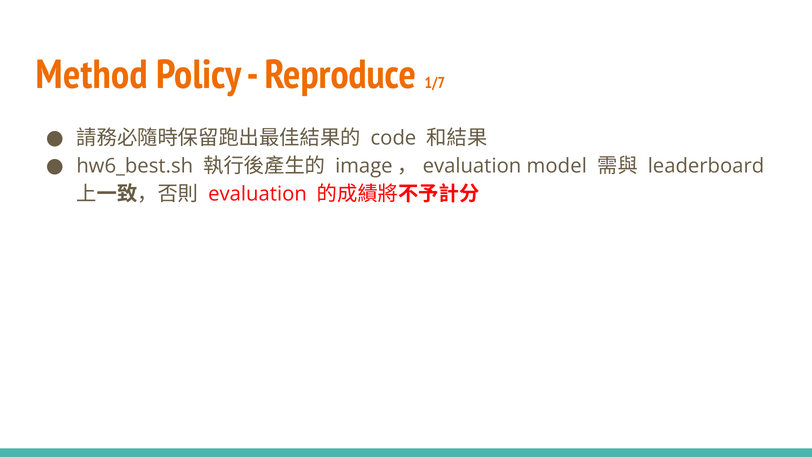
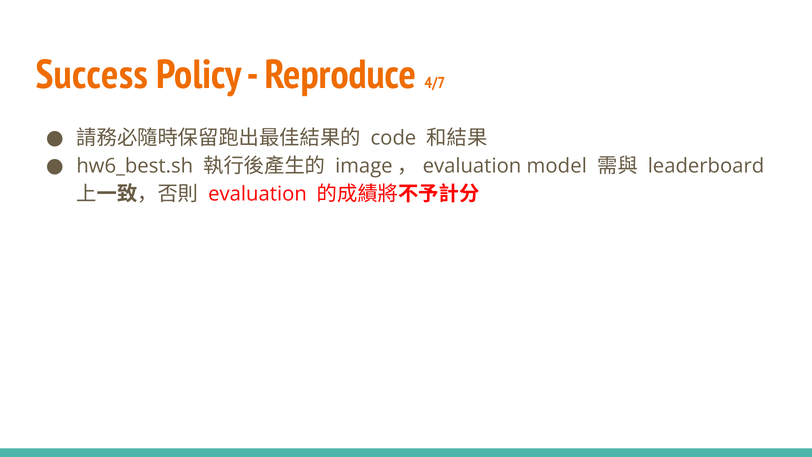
Method: Method -> Success (92, 75)
1/7: 1/7 -> 4/7 (435, 83)
